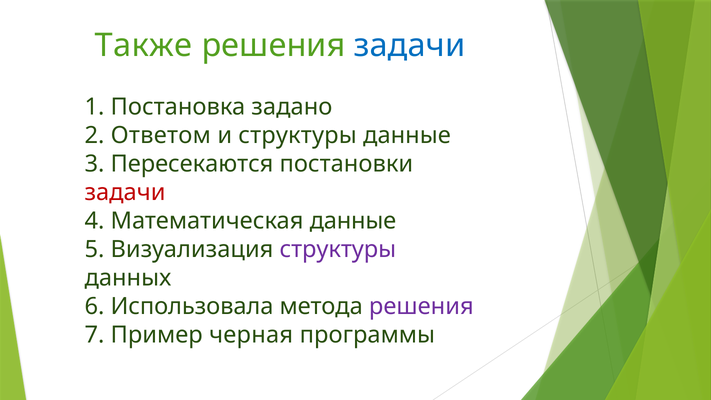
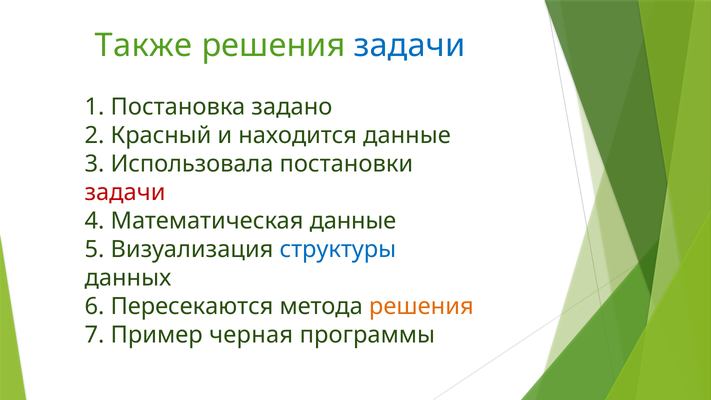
Ответом: Ответом -> Красный (161, 136)
и структуры: структуры -> находится (298, 136)
Пересекаются: Пересекаются -> Использовала (192, 164)
структуры colour: purple -> blue (338, 249)
Использовала: Использовала -> Пересекаются (192, 306)
решения colour: purple -> orange (421, 306)
